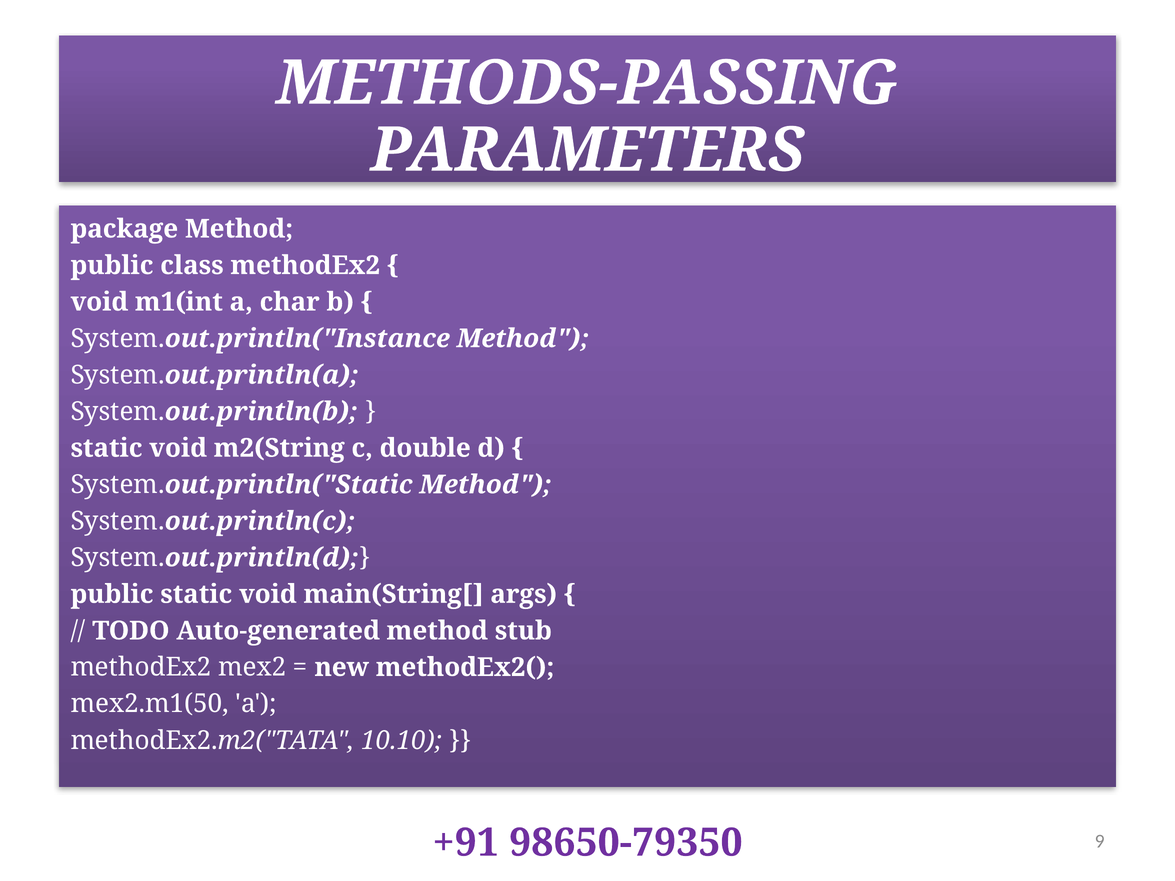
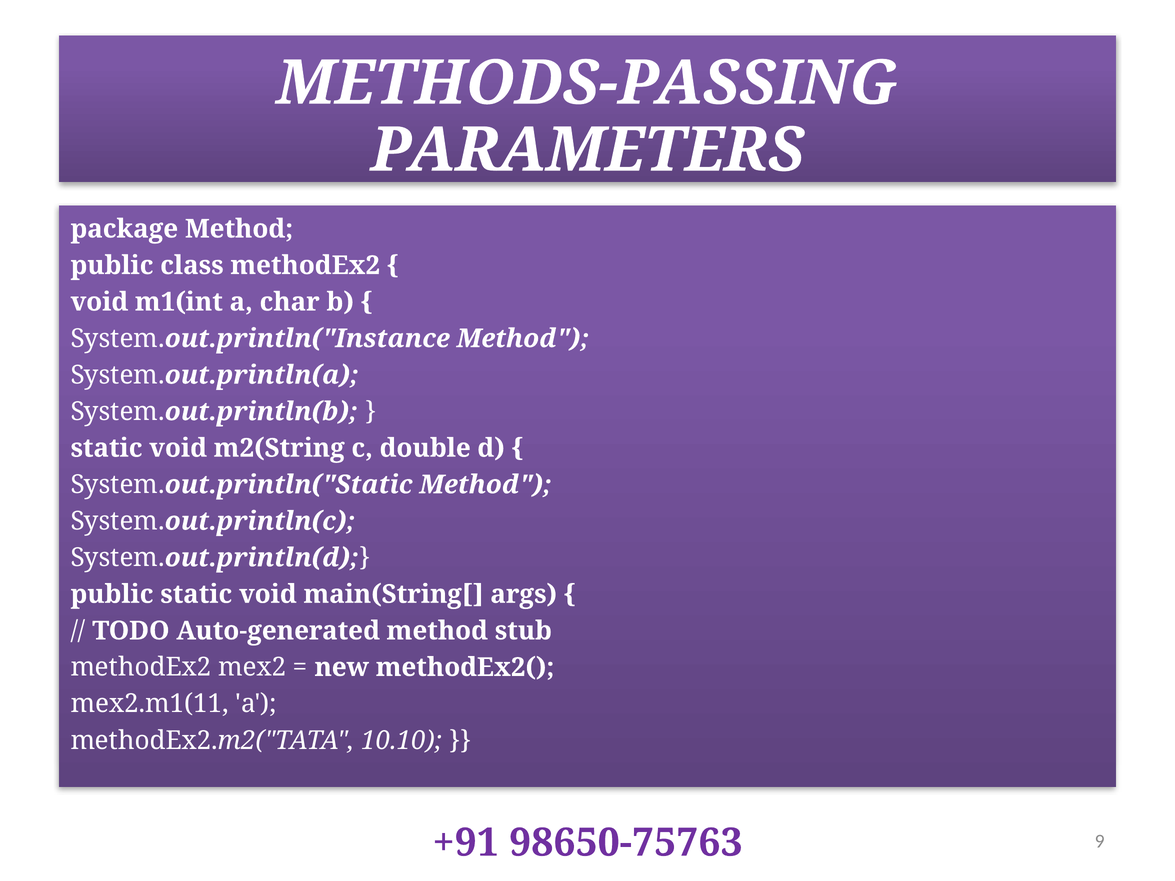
mex2.m1(50: mex2.m1(50 -> mex2.m1(11 (150, 704)
98650-79350: 98650-79350 -> 98650-75763 (626, 843)
